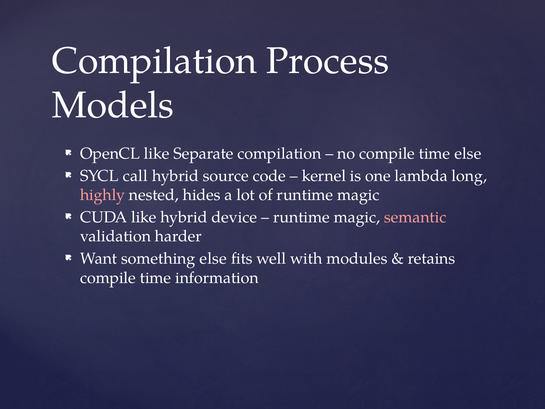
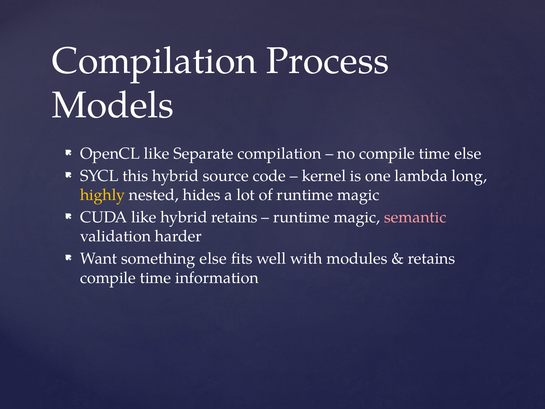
call: call -> this (135, 176)
highly colour: pink -> yellow (103, 195)
hybrid device: device -> retains (234, 217)
